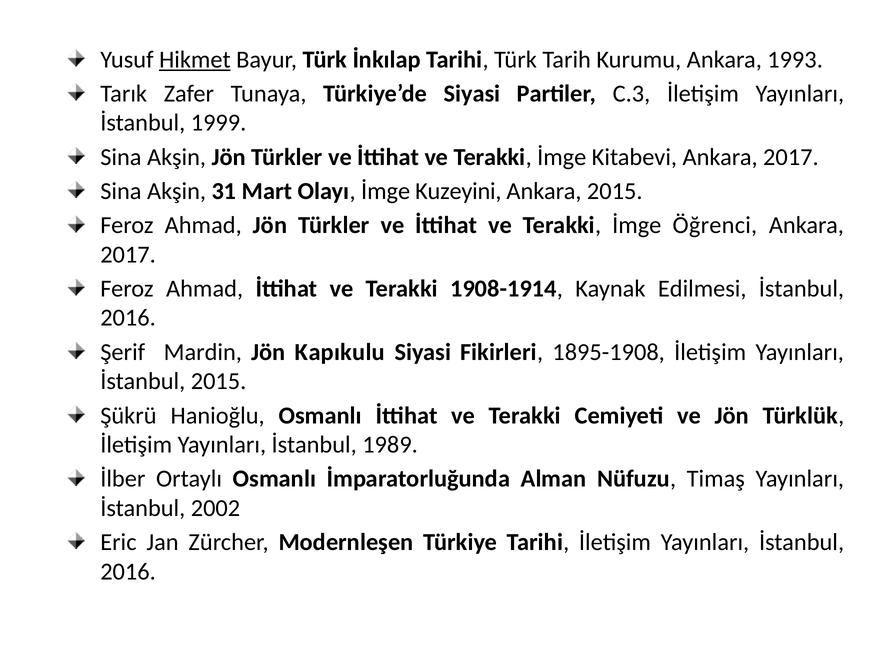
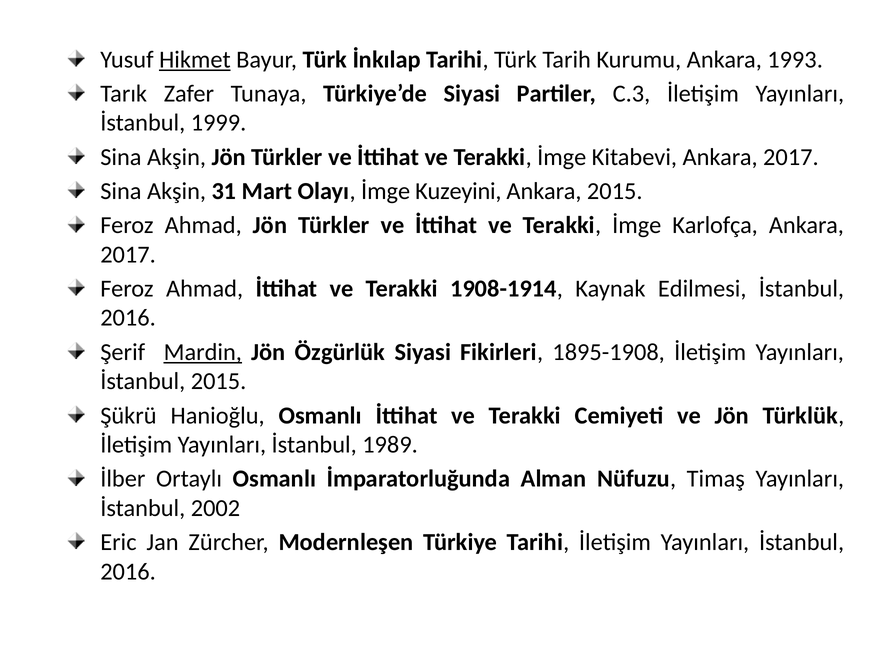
Öğrenci: Öğrenci -> Karlofça (715, 225)
Mardin underline: none -> present (203, 352)
Kapıkulu: Kapıkulu -> Özgürlük (340, 352)
